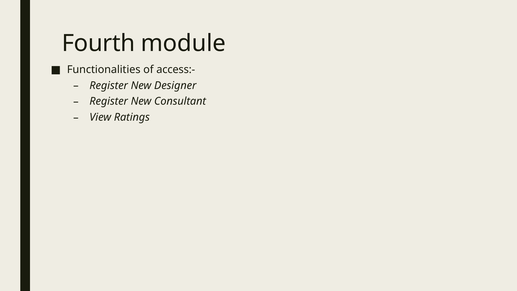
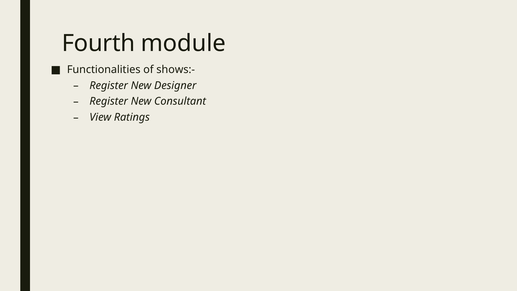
access:-: access:- -> shows:- (176, 69)
